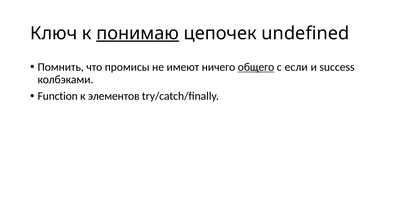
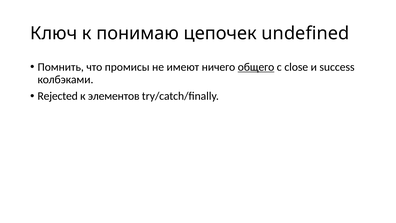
понимаю underline: present -> none (138, 33)
если: если -> close (296, 67)
Function: Function -> Rejected (58, 96)
